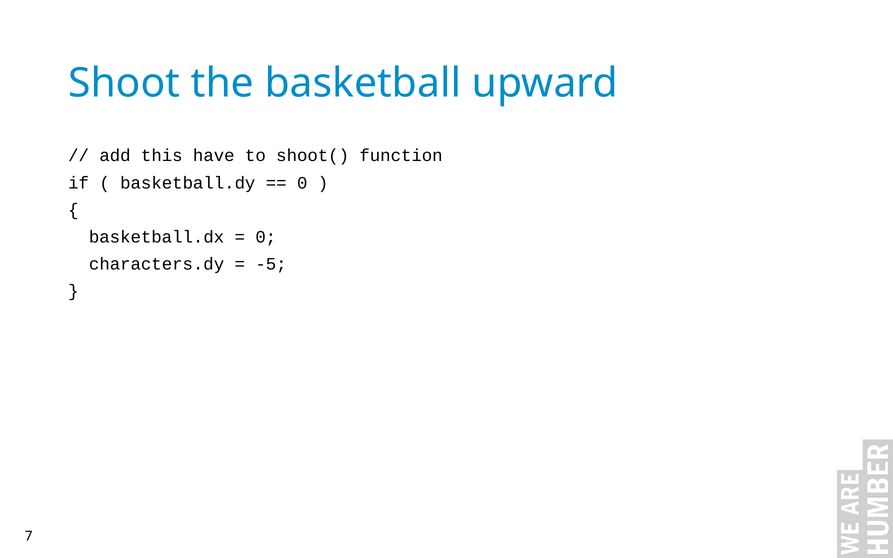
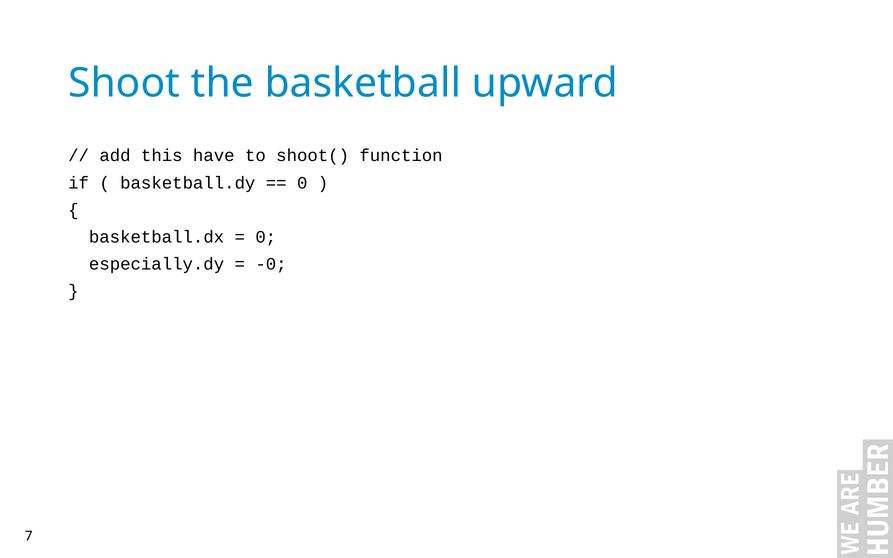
characters.dy: characters.dy -> especially.dy (157, 264)
-5: -5 -> -0 (271, 264)
